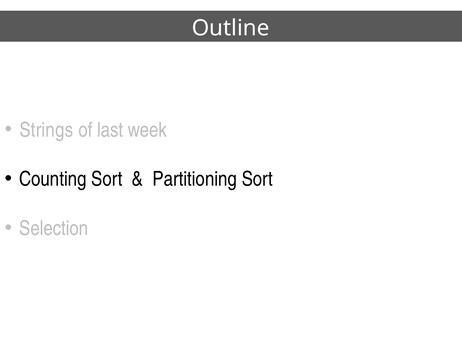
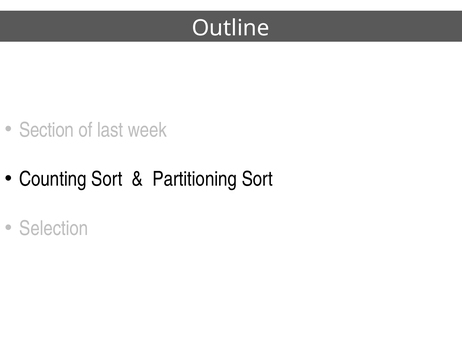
Strings: Strings -> Section (47, 130)
